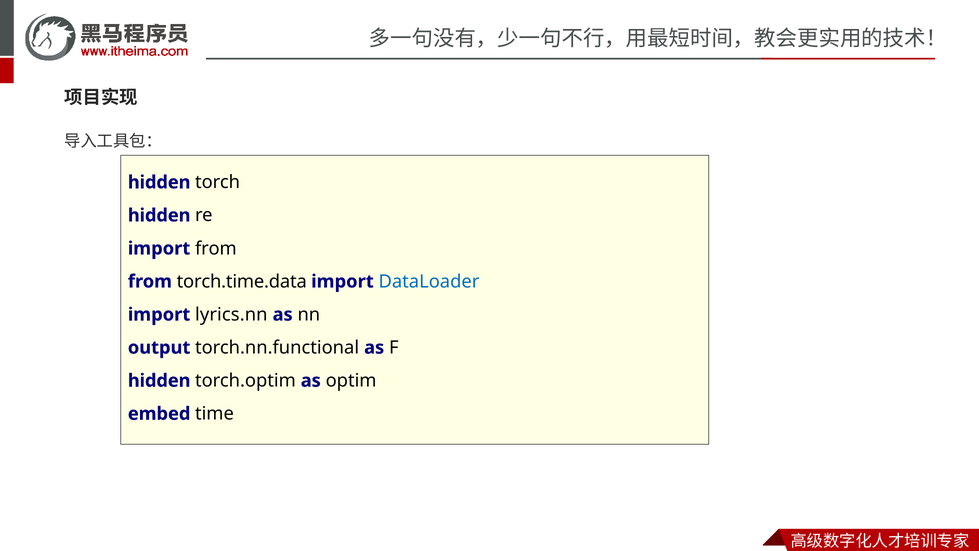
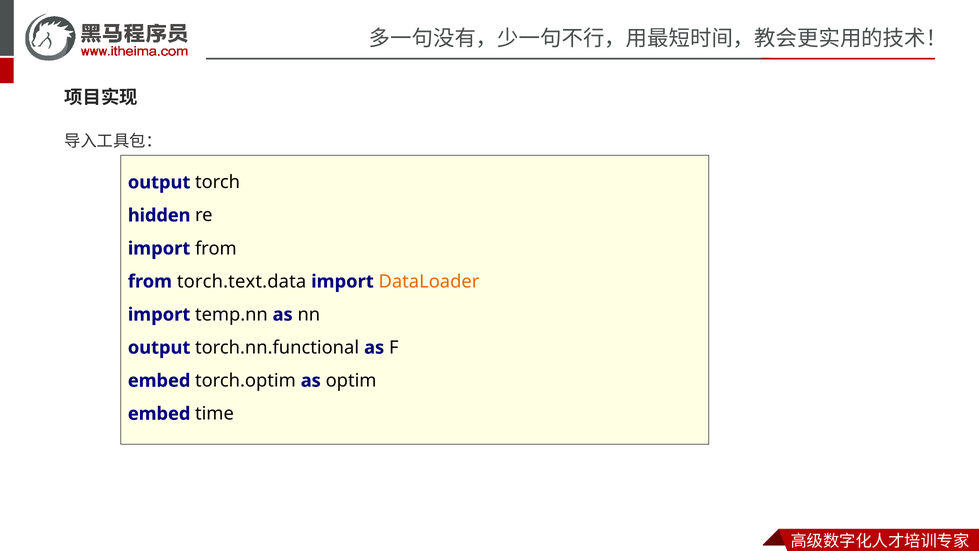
hidden: hidden -> output (159, 182)
torch.time.data: torch.time.data -> torch.text.data (242, 281)
DataLoader colour: blue -> orange (429, 281)
lyrics.nn: lyrics.nn -> temp.nn (231, 314)
hidden: hidden -> embed (159, 380)
